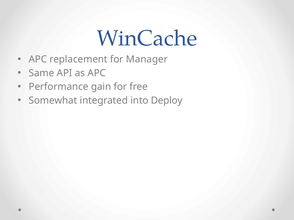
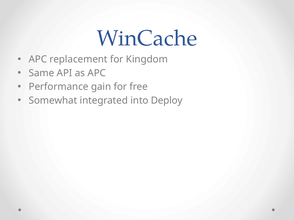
Manager: Manager -> Kingdom (147, 59)
